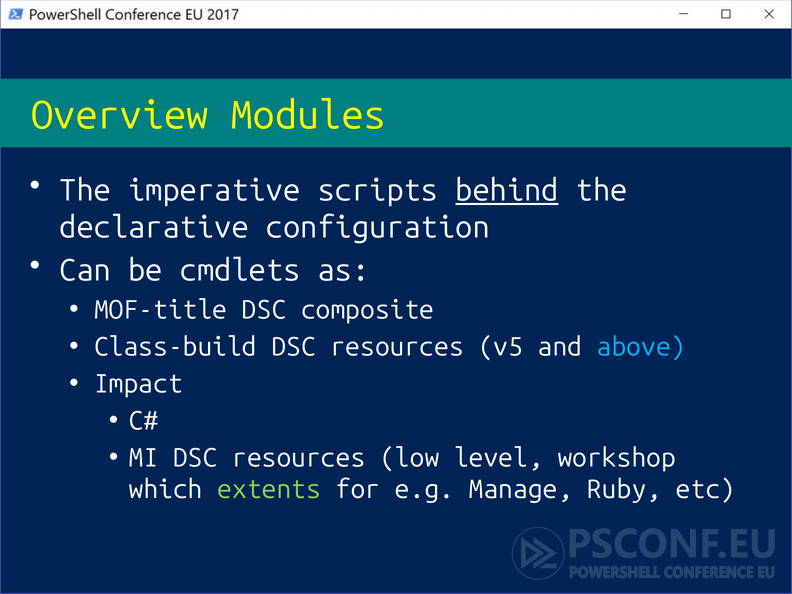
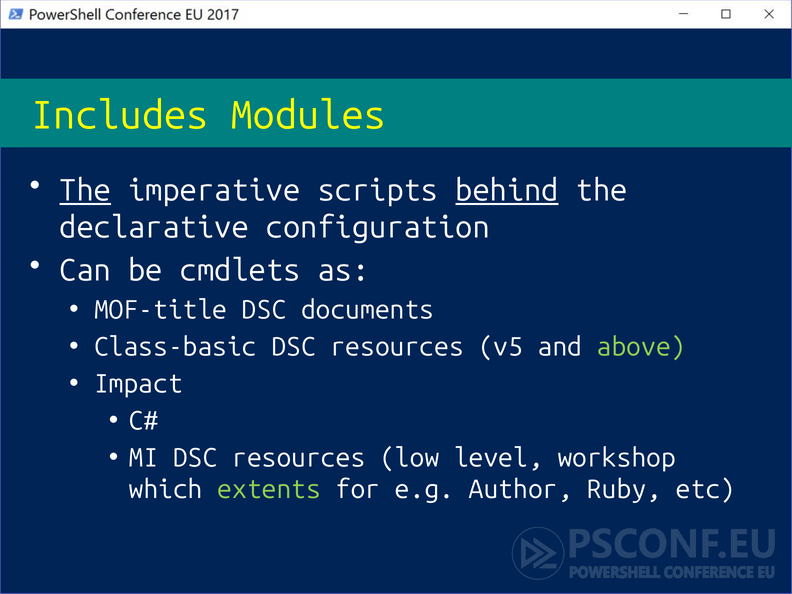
Overview: Overview -> Includes (120, 116)
The underline: none -> present (85, 191)
composite: composite -> documents (368, 310)
Class-build: Class-build -> Class-basic (175, 347)
above colour: light blue -> light green (641, 347)
Manage: Manage -> Author (521, 490)
